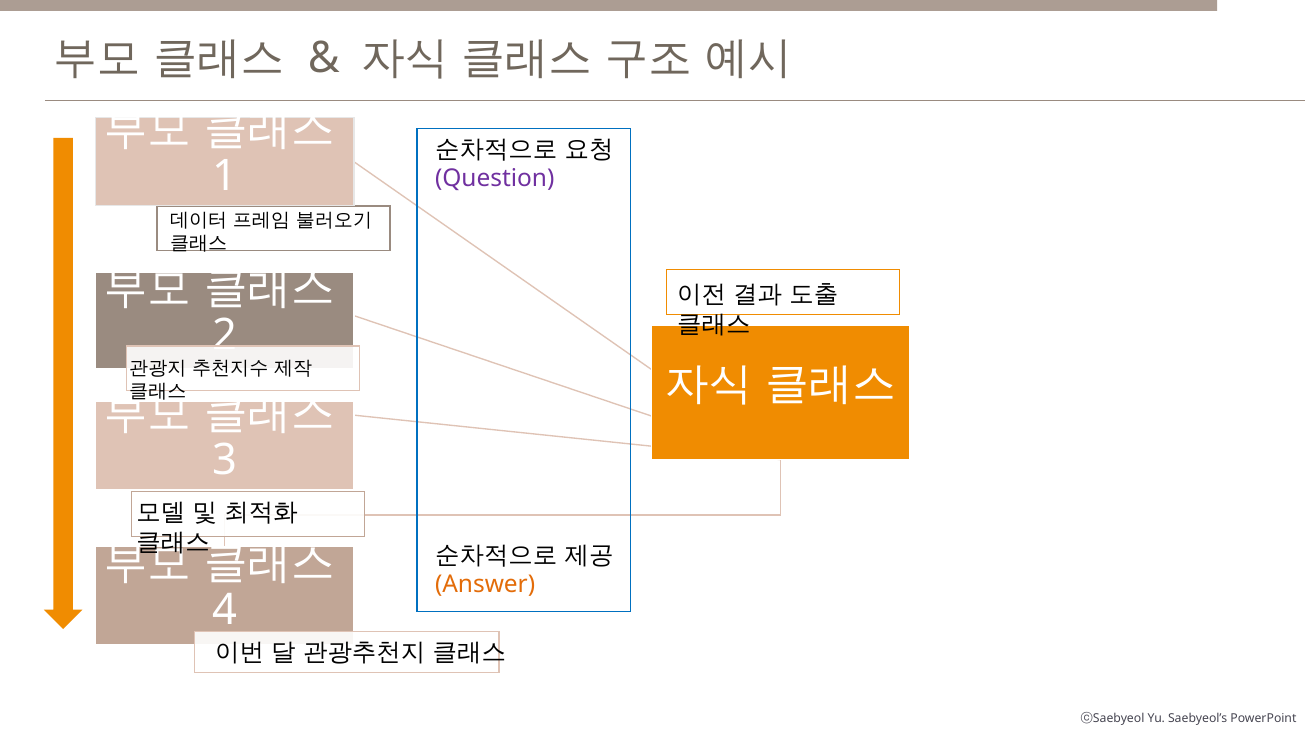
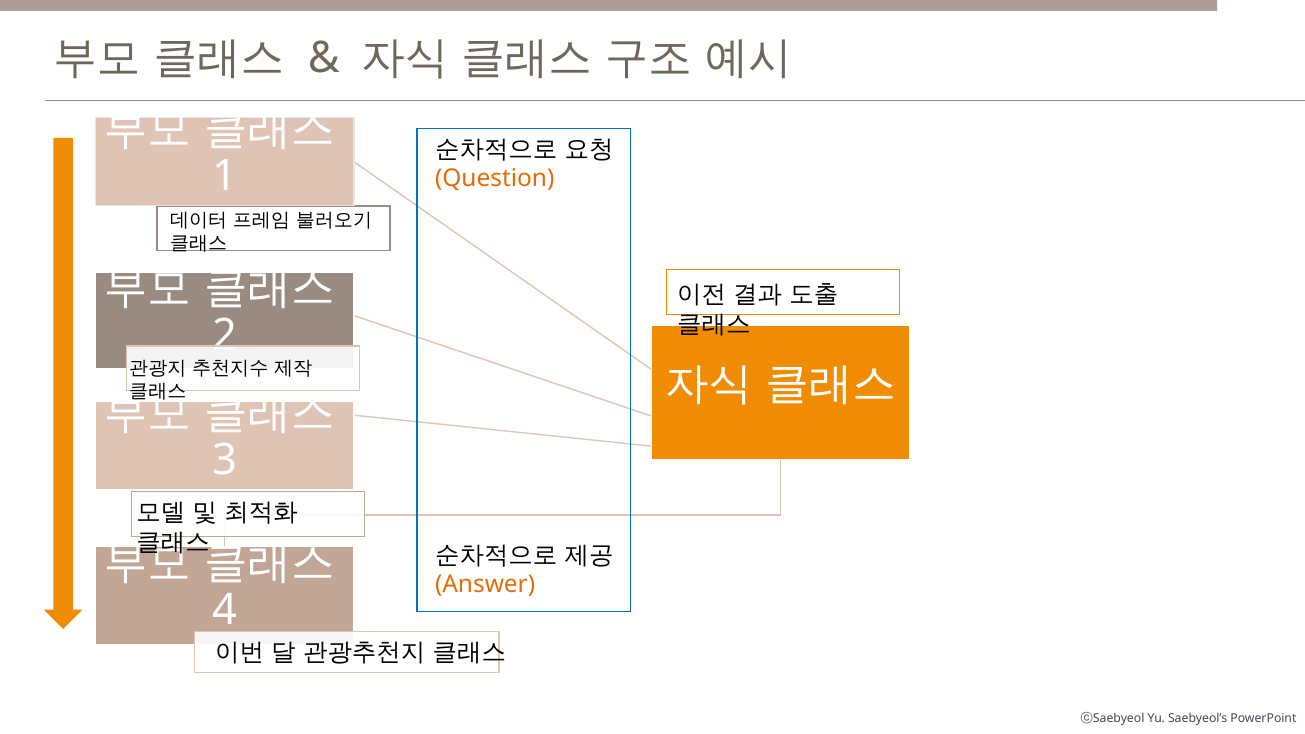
Question colour: purple -> orange (495, 179)
